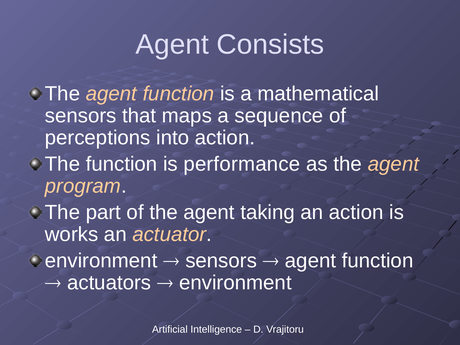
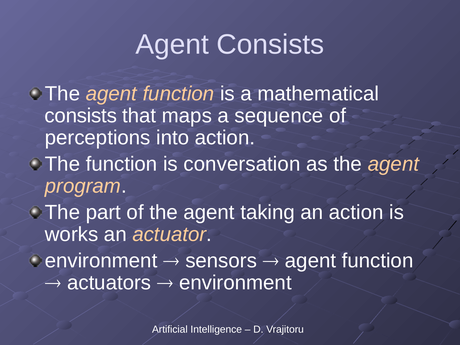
sensors: sensors -> consists (81, 116)
performance: performance -> conversation (242, 164)
